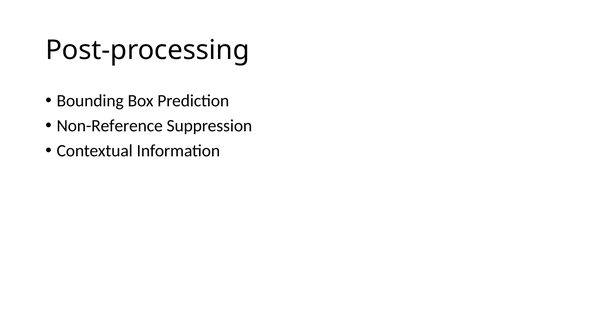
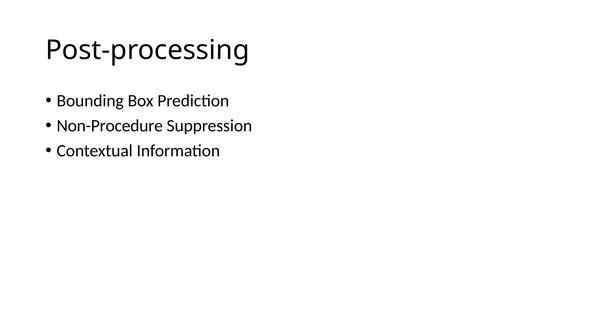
Non-Reference: Non-Reference -> Non-Procedure (110, 126)
